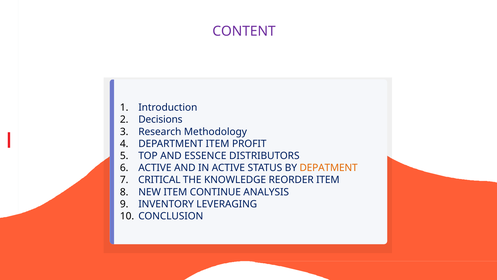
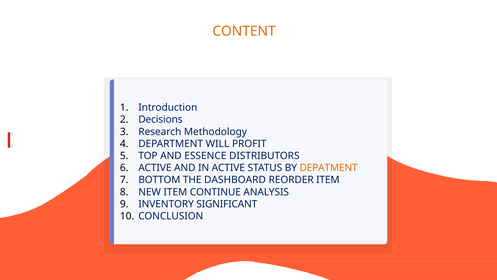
CONTENT colour: purple -> orange (244, 31)
DEPARTMENT ITEM: ITEM -> WILL (217, 144)
CRITICAL: CRITICAL -> BOTTOM (159, 180)
KNOWLEDGE: KNOWLEDGE -> DASHBOARD (235, 180)
LEVERAGING: LEVERAGING -> SIGNIFICANT (227, 204)
